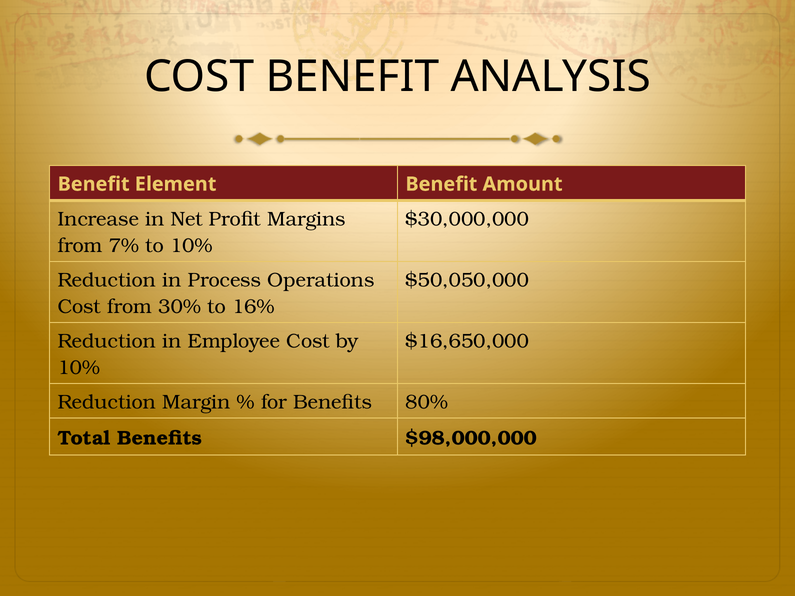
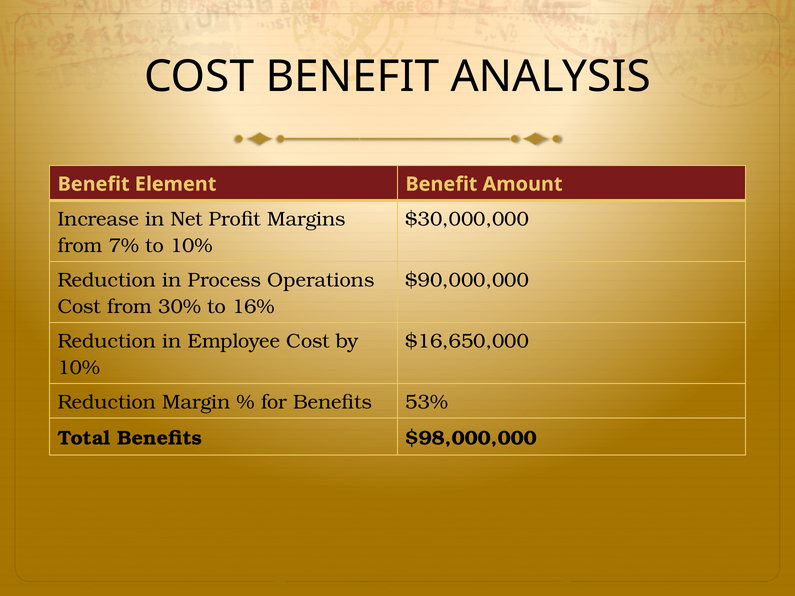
$50,050,000: $50,050,000 -> $90,000,000 (467, 280)
80%: 80% -> 53% (427, 402)
